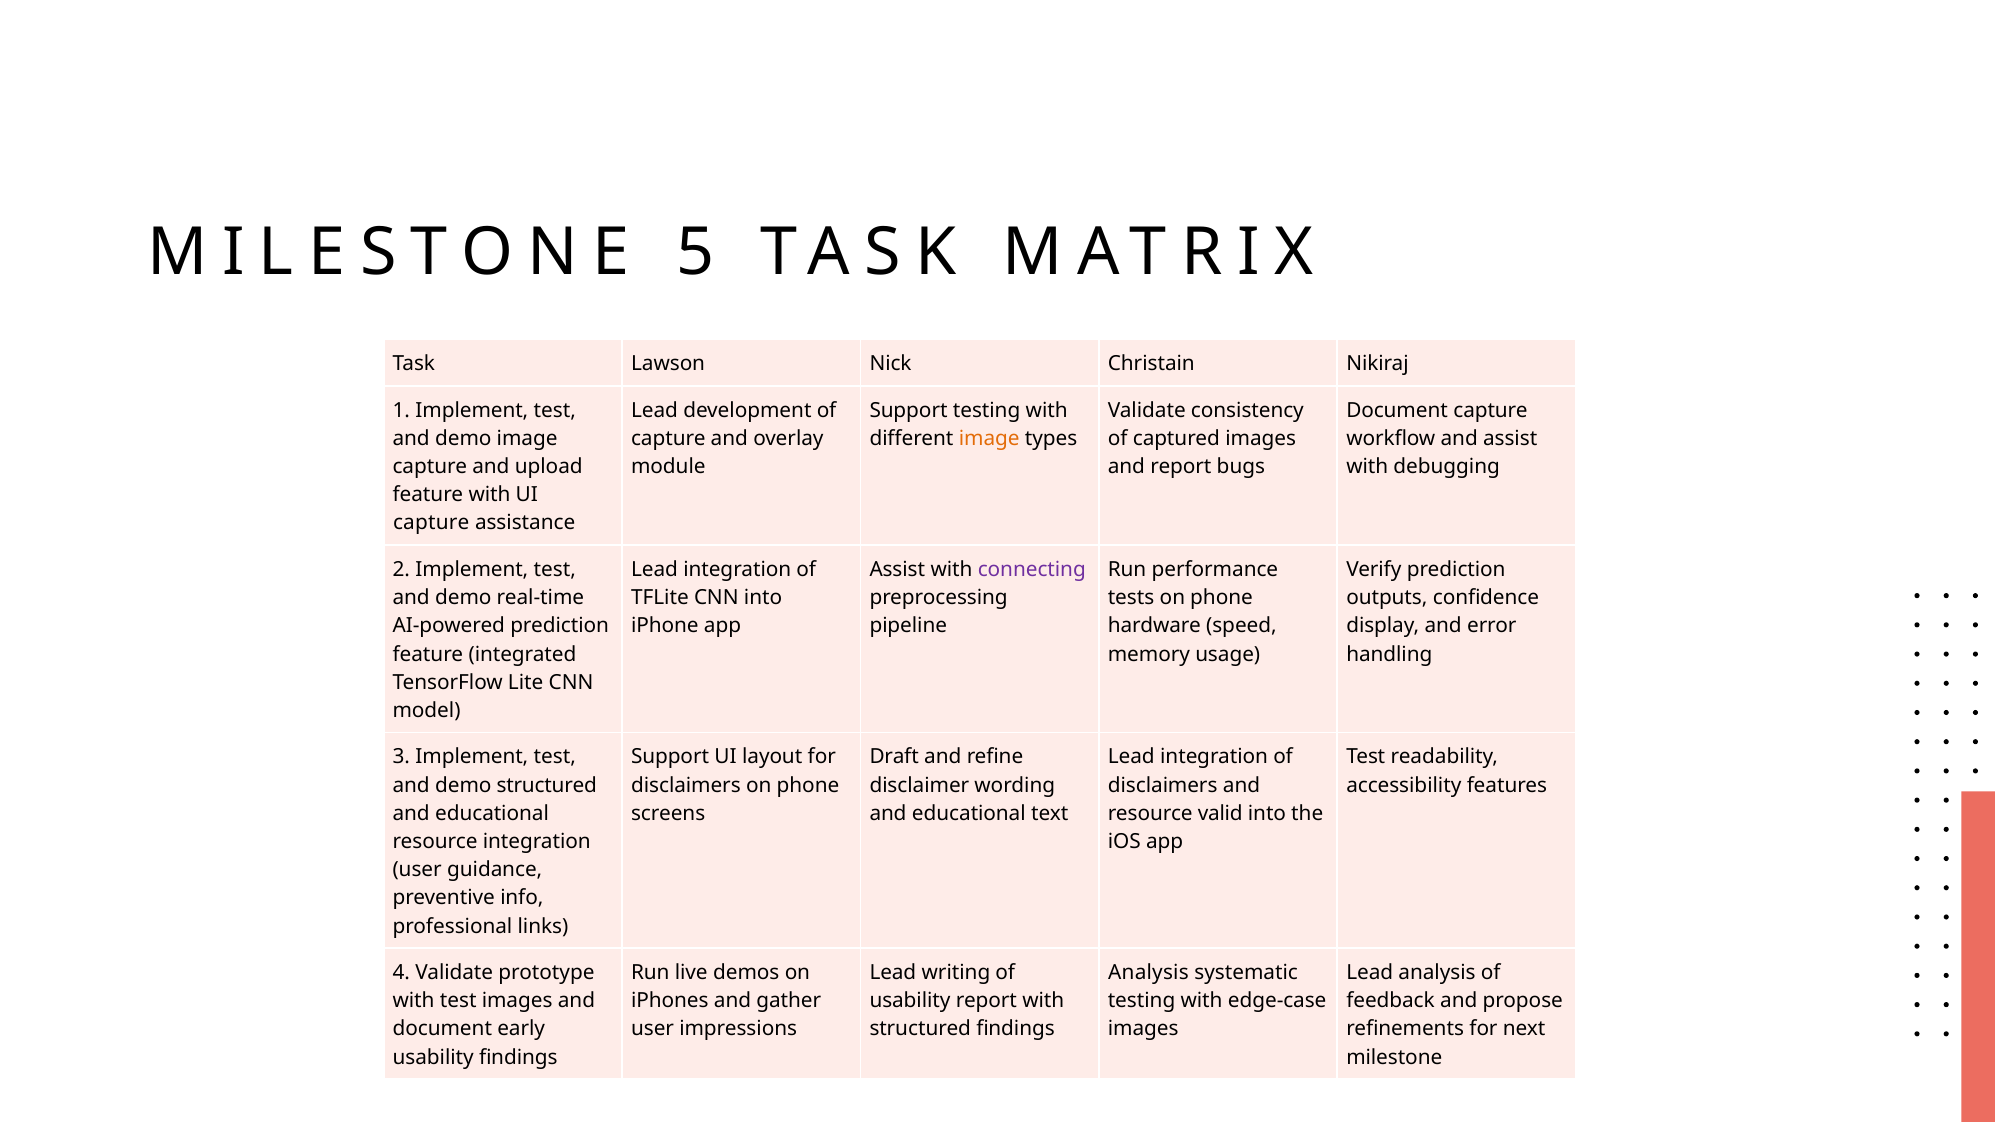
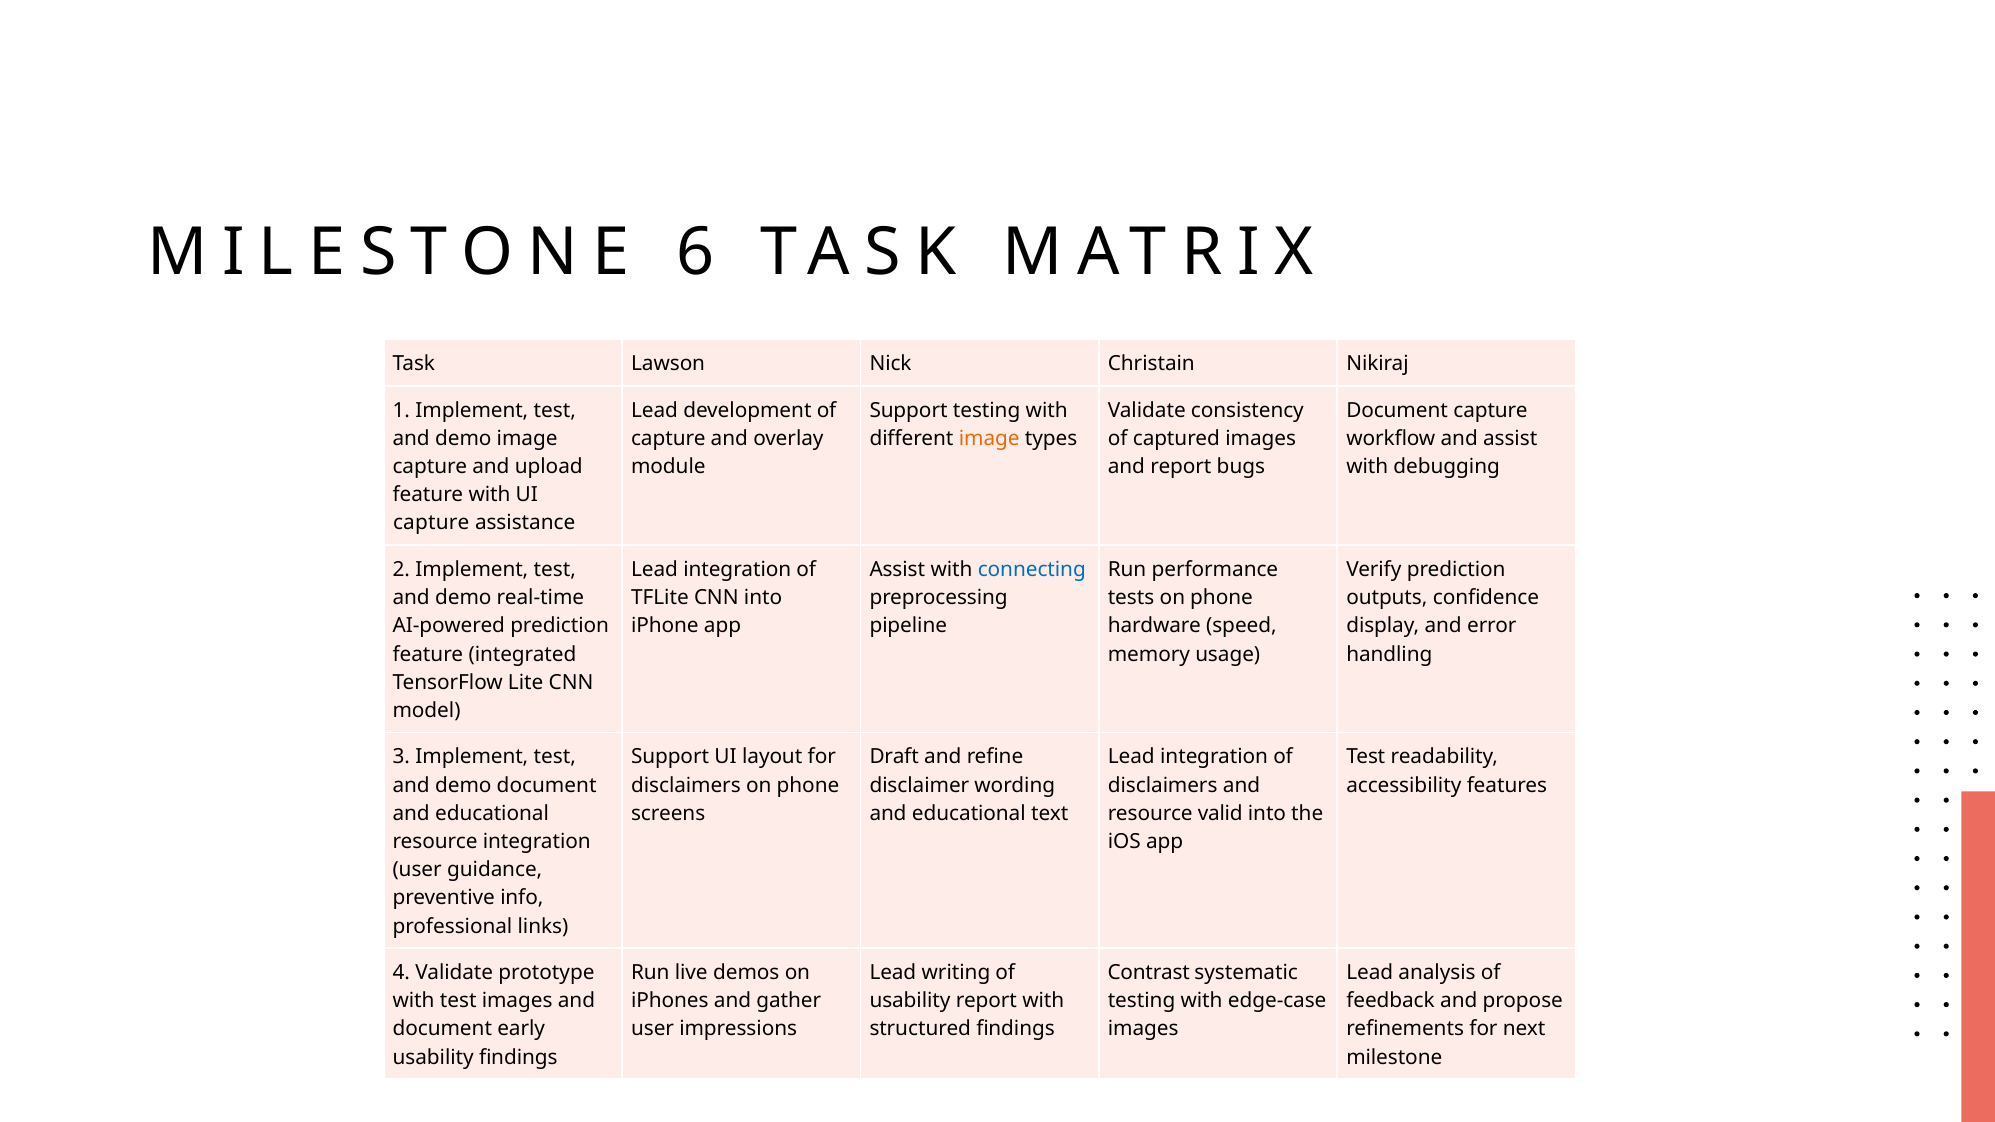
5: 5 -> 6 (695, 252)
connecting colour: purple -> blue (1032, 570)
demo structured: structured -> document (547, 785)
Analysis: Analysis -> Contrast (1149, 973)
